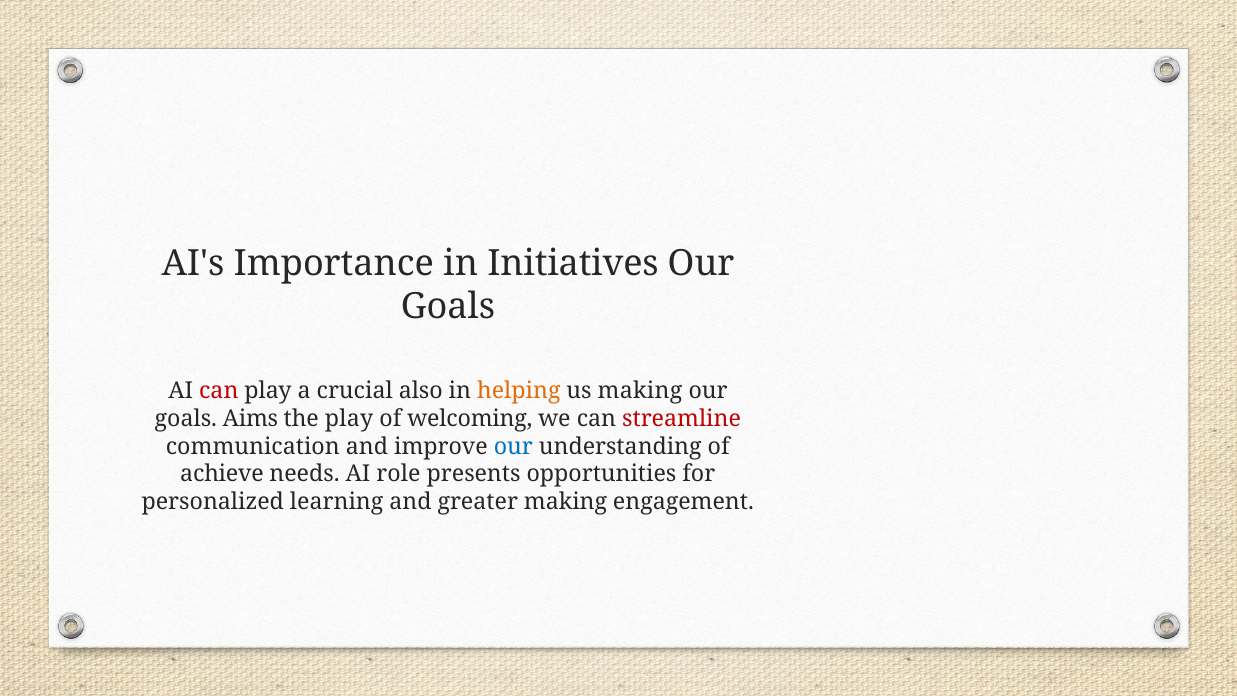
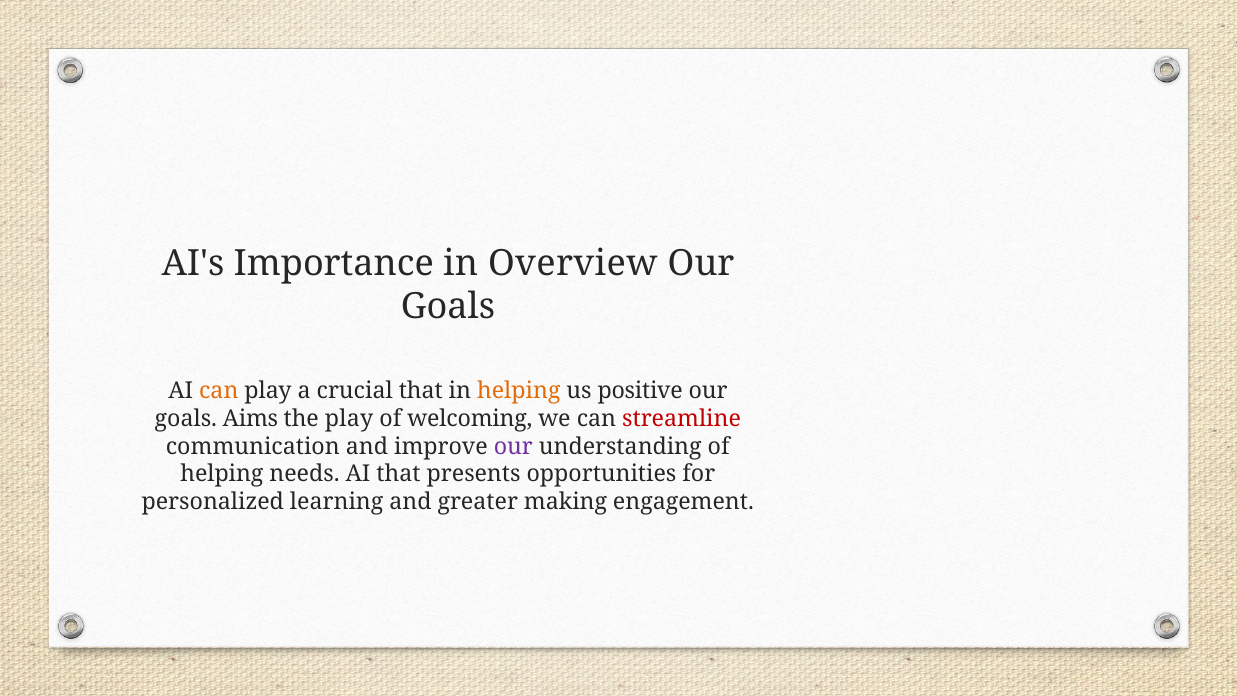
Initiatives: Initiatives -> Overview (573, 263)
can colour: red -> orange (219, 391)
crucial also: also -> that (421, 391)
us making: making -> positive (640, 391)
our colour: blue -> purple (513, 446)
achieve: achieve -> helping (222, 474)
AI role: role -> that (399, 474)
